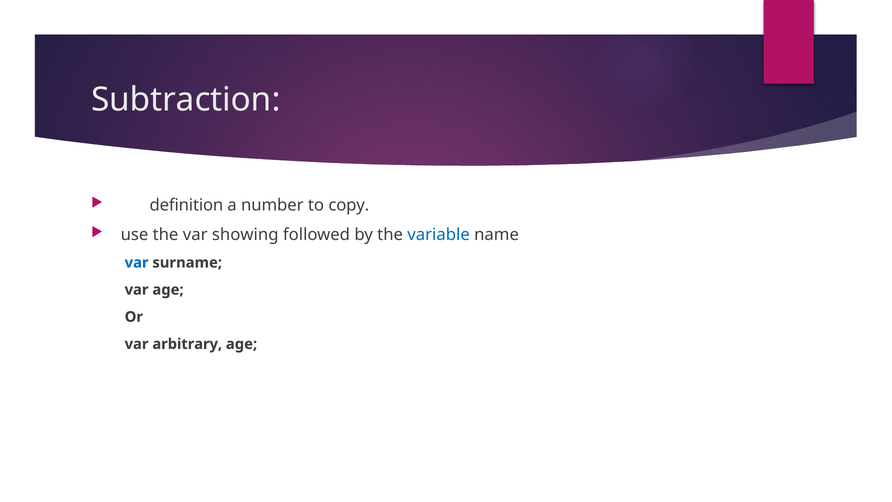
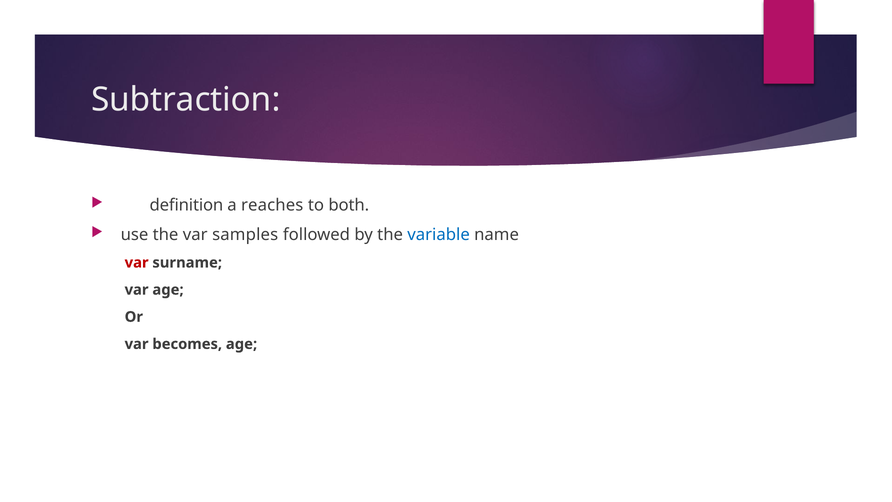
number: number -> reaches (272, 205)
copy: copy -> both (349, 205)
showing: showing -> samples (245, 234)
var colour: blue -> red (137, 263)
arbitrary: arbitrary -> becomes (187, 344)
